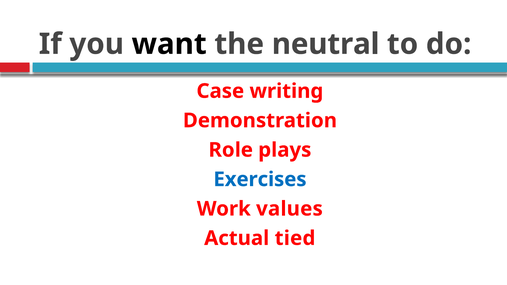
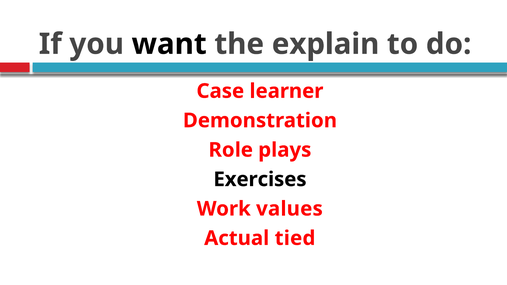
neutral: neutral -> explain (326, 44)
writing: writing -> learner (286, 91)
Exercises colour: blue -> black (260, 179)
